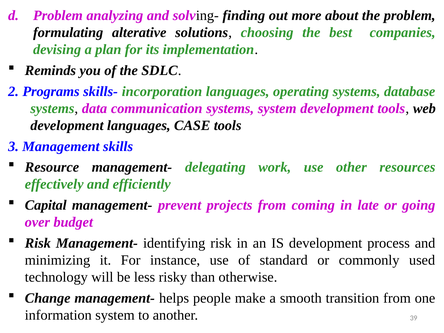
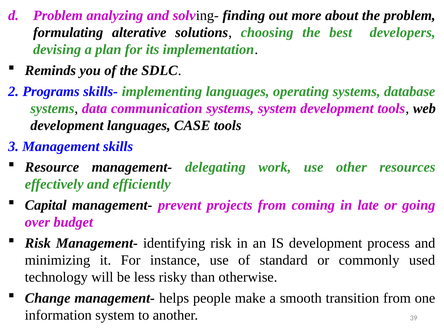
companies: companies -> developers (403, 32)
incorporation: incorporation -> implementing (162, 91)
